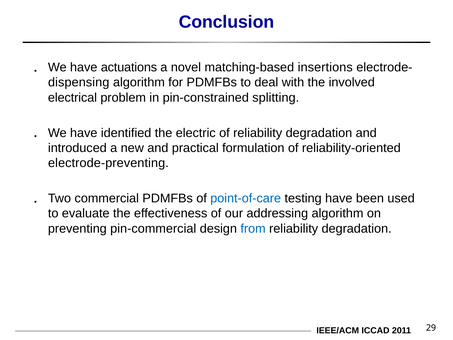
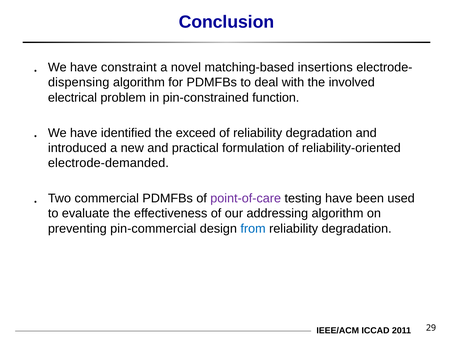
actuations: actuations -> constraint (129, 67)
splitting: splitting -> function (276, 98)
electric: electric -> exceed (196, 133)
electrode-preventing: electrode-preventing -> electrode-demanded (108, 163)
point-of-care colour: blue -> purple (246, 198)
